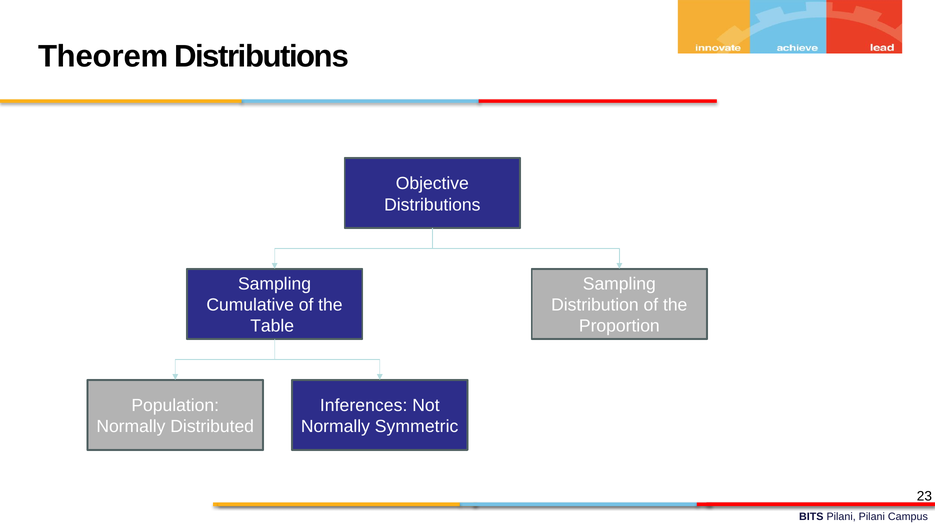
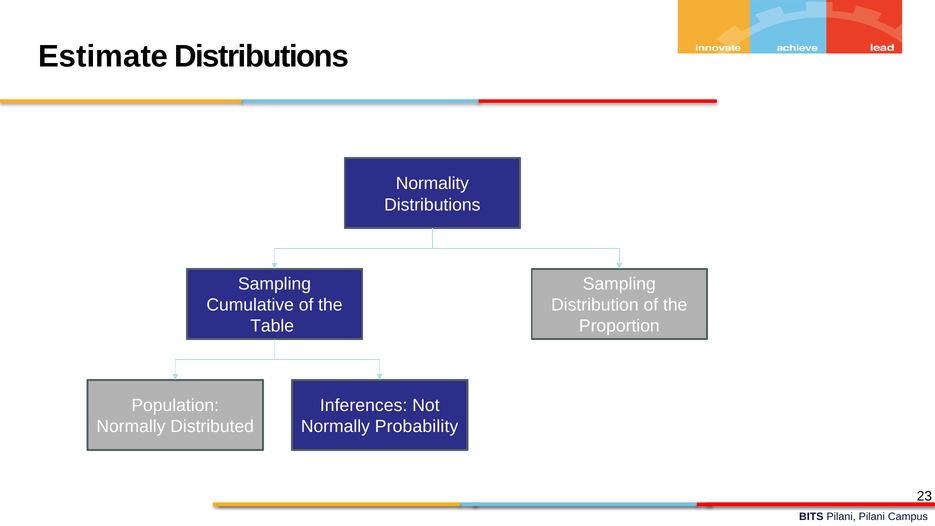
Theorem: Theorem -> Estimate (103, 56)
Objective: Objective -> Normality (432, 184)
Symmetric: Symmetric -> Probability (417, 427)
